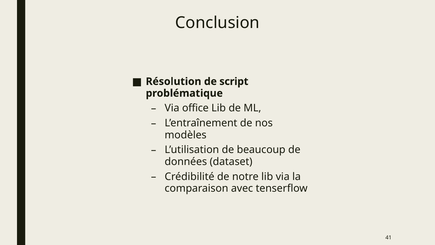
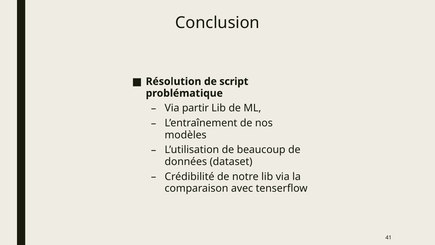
office: office -> partir (195, 108)
